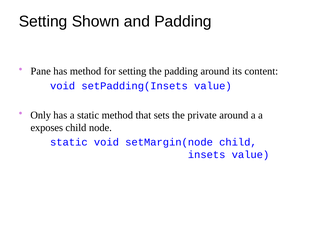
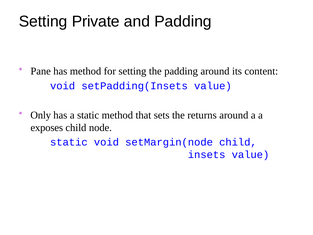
Shown: Shown -> Private (96, 21)
private: private -> returns (202, 115)
